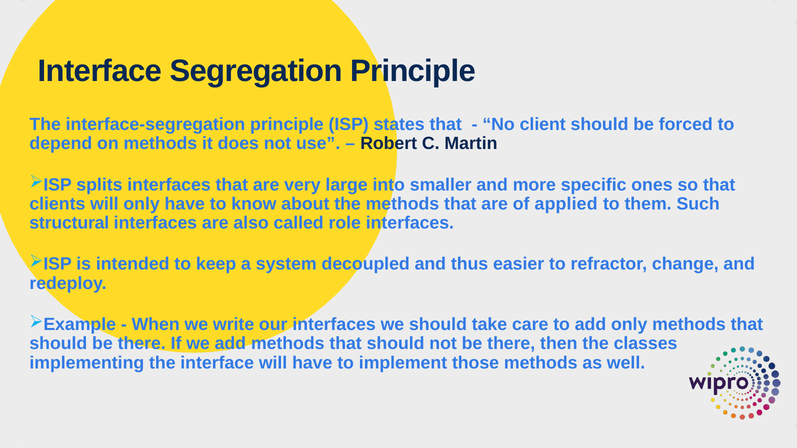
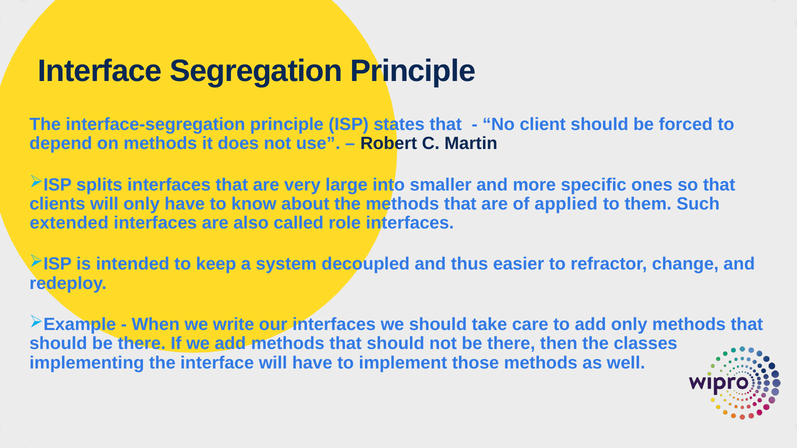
structural: structural -> extended (69, 223)
